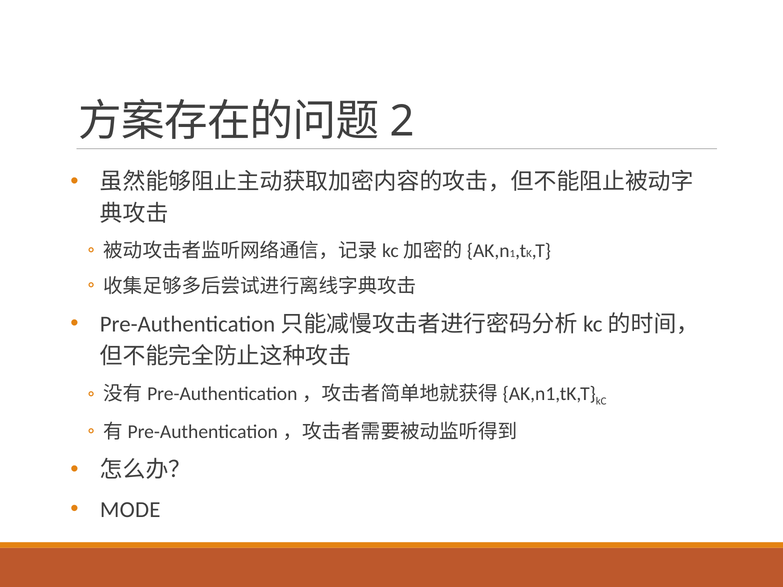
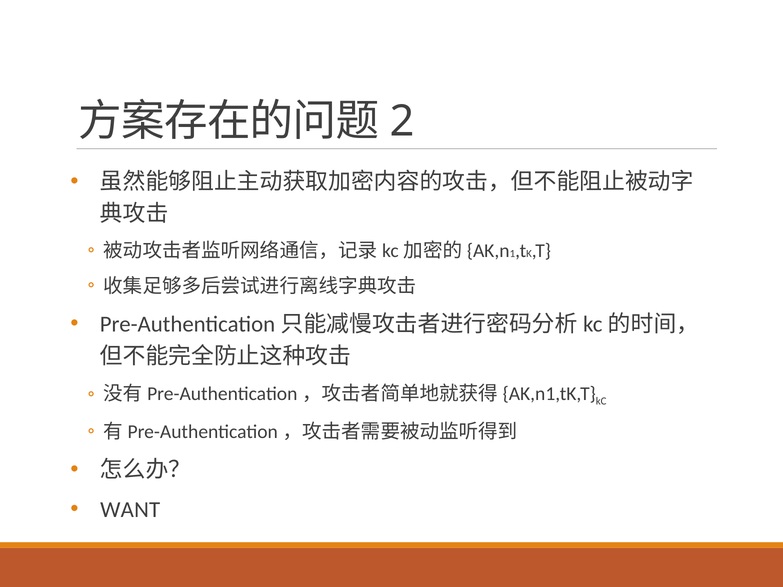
MODE: MODE -> WANT (130, 510)
